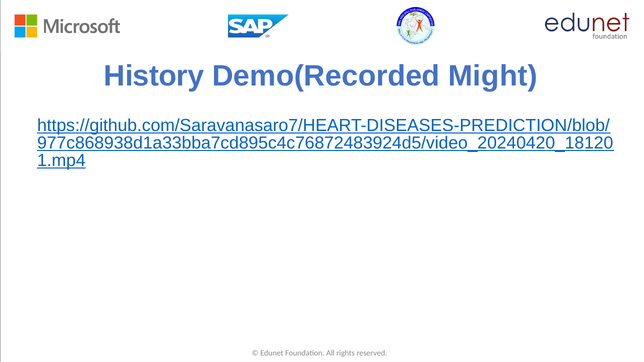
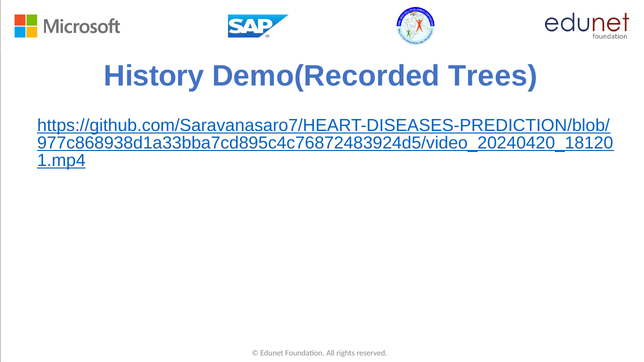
Might: Might -> Trees (493, 76)
